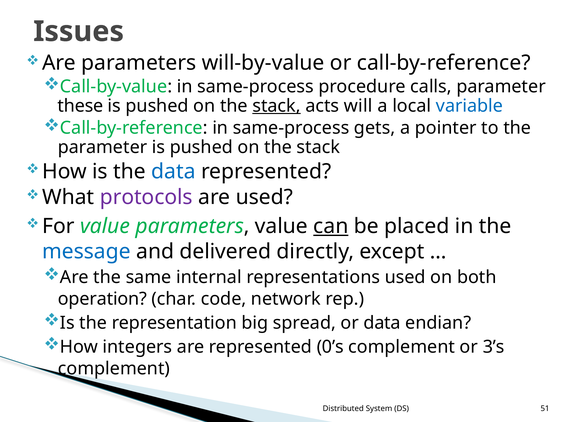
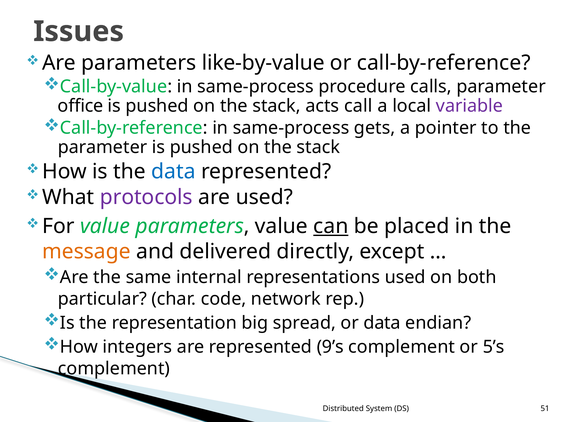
will-by-value: will-by-value -> like-by-value (263, 63)
these: these -> office (81, 106)
stack underline: present -> none (277, 106)
will: will -> call (358, 106)
variable colour: blue -> purple (469, 106)
message colour: blue -> orange (86, 252)
operation: operation -> particular (102, 299)
0’s: 0’s -> 9’s (330, 347)
3’s: 3’s -> 5’s (494, 347)
